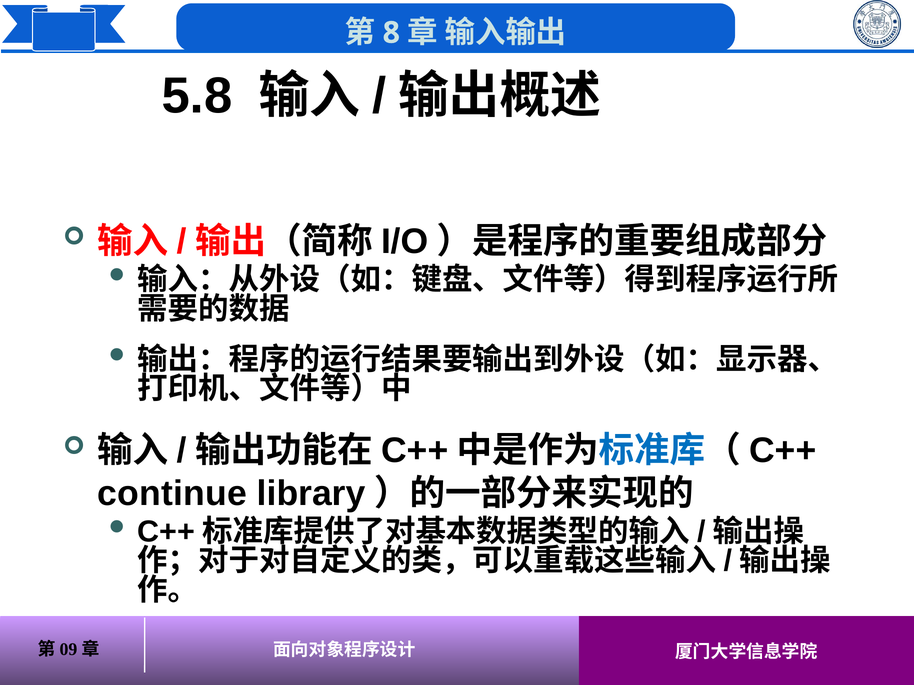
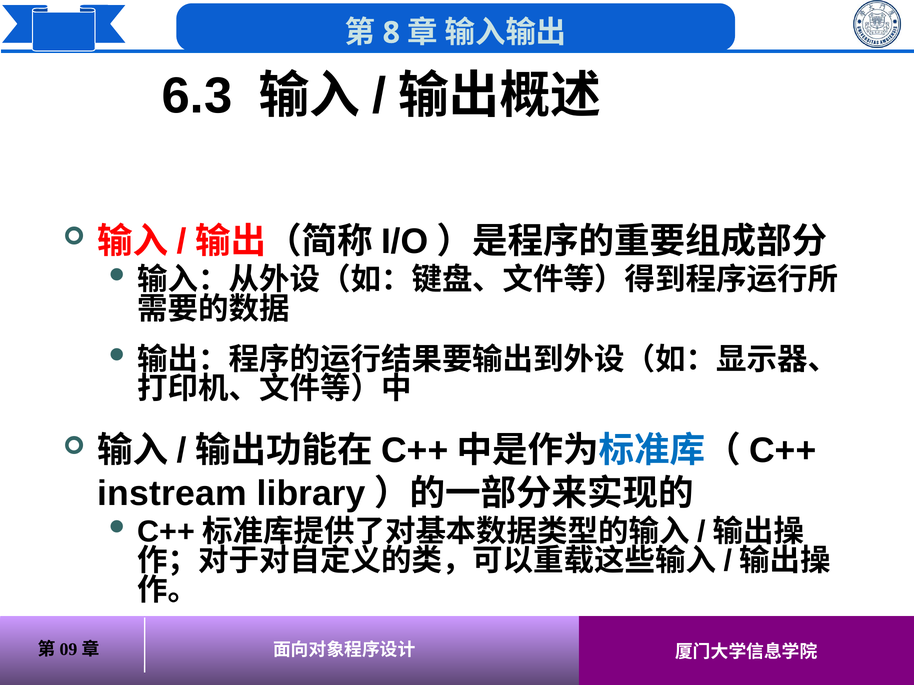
5.8: 5.8 -> 6.3 (197, 96)
continue: continue -> instream (172, 494)
